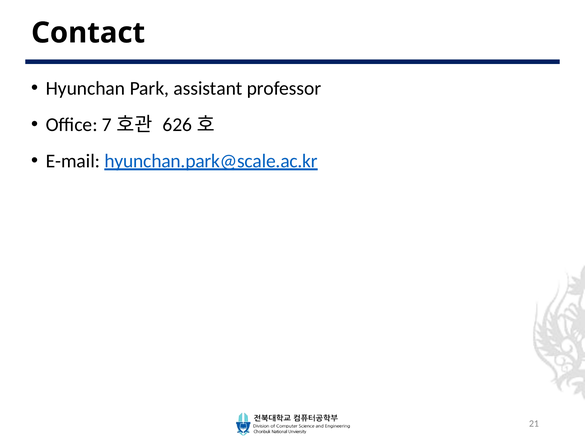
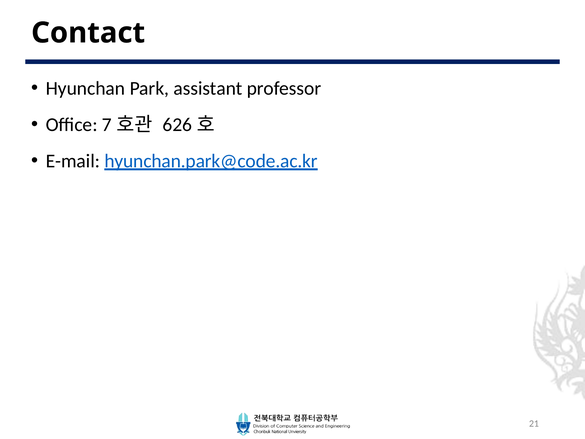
hyunchan.park@scale.ac.kr: hyunchan.park@scale.ac.kr -> hyunchan.park@code.ac.kr (211, 161)
